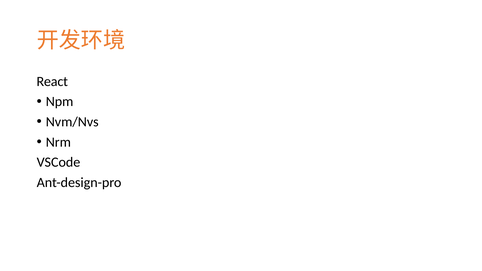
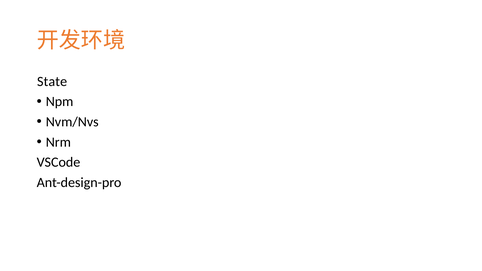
React: React -> State (52, 81)
